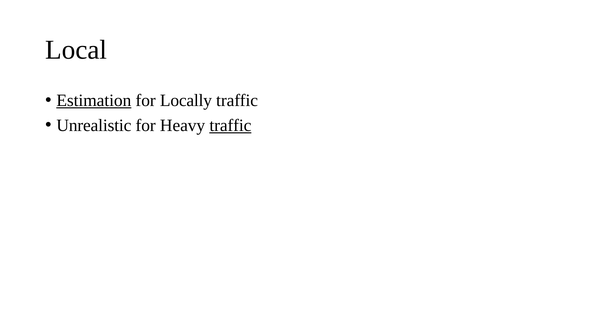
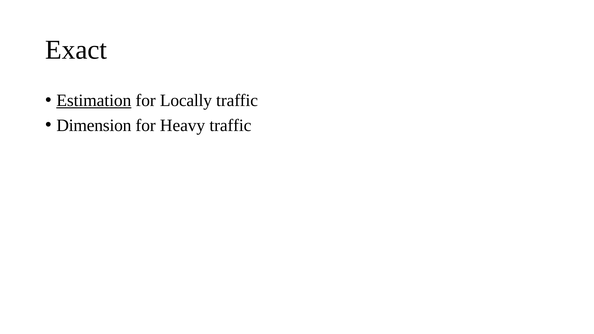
Local: Local -> Exact (76, 50)
Unrealistic: Unrealistic -> Dimension (94, 125)
traffic underline: present -> none (230, 125)
